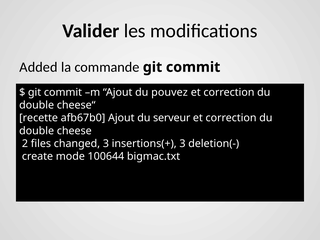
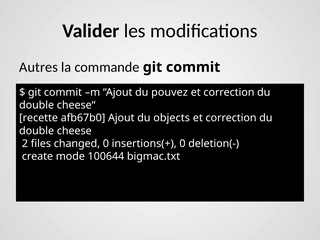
Added: Added -> Autres (39, 67)
serveur: serveur -> objects (172, 118)
changed 3: 3 -> 0 (106, 144)
insertions(+ 3: 3 -> 0 (182, 144)
